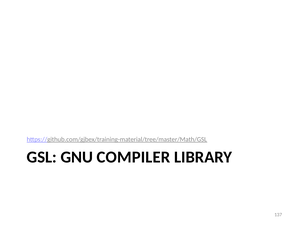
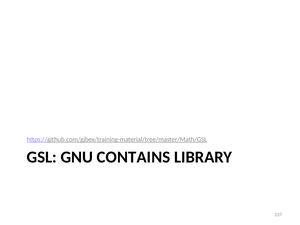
COMPILER: COMPILER -> CONTAINS (133, 157)
